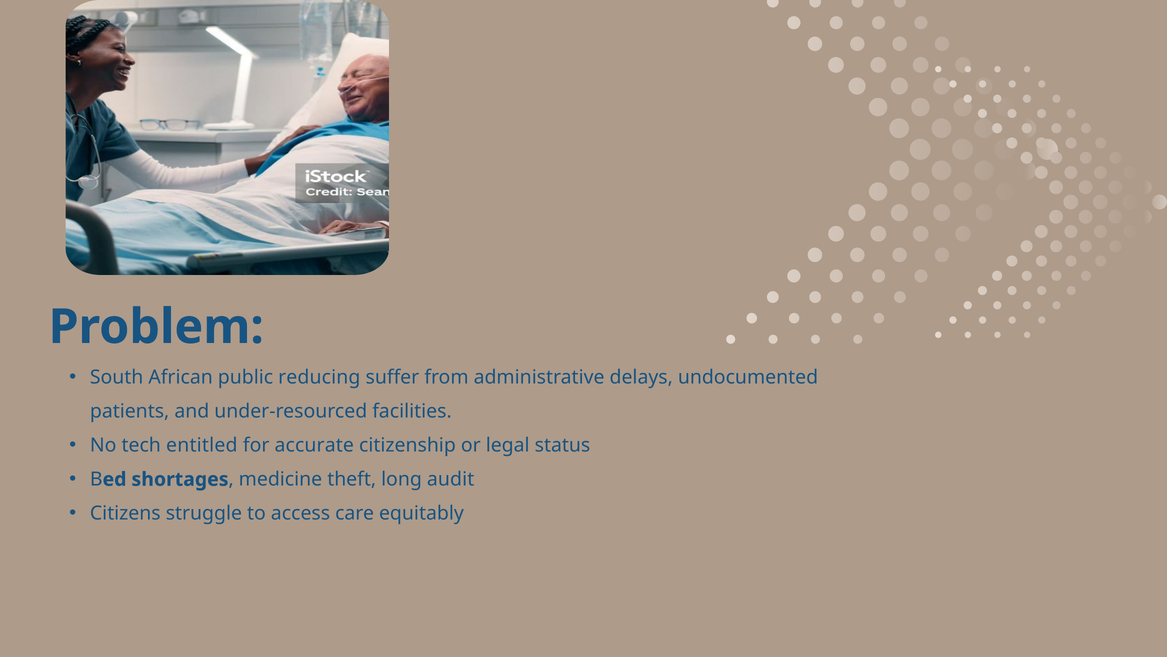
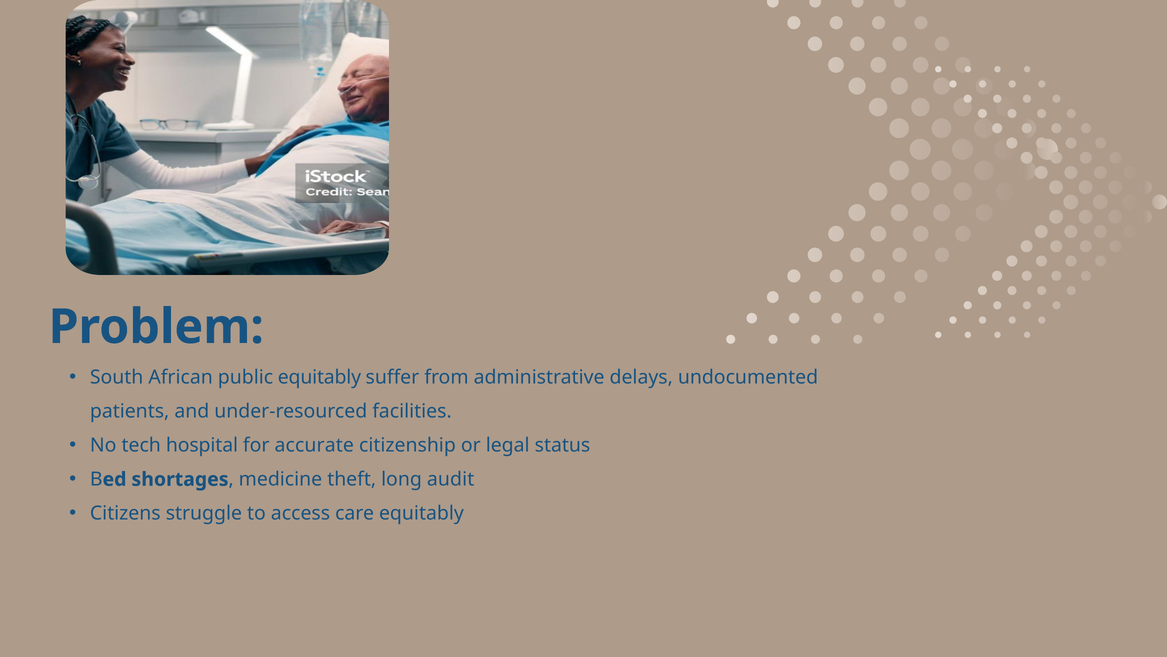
public reducing: reducing -> equitably (319, 377)
entitled: entitled -> hospital (202, 445)
